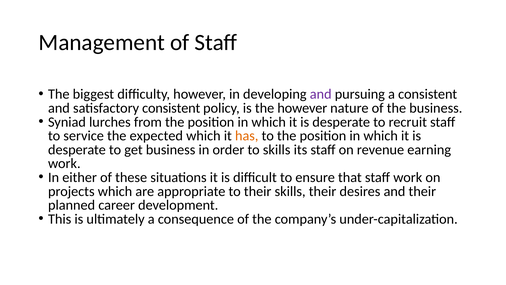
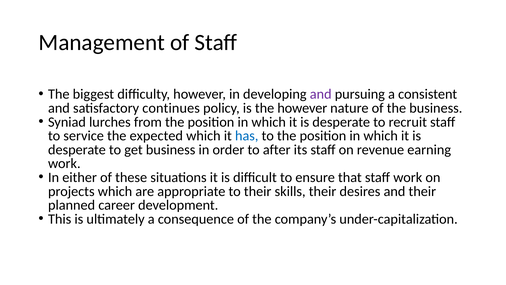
satisfactory consistent: consistent -> continues (171, 108)
has colour: orange -> blue (247, 136)
to skills: skills -> after (277, 150)
